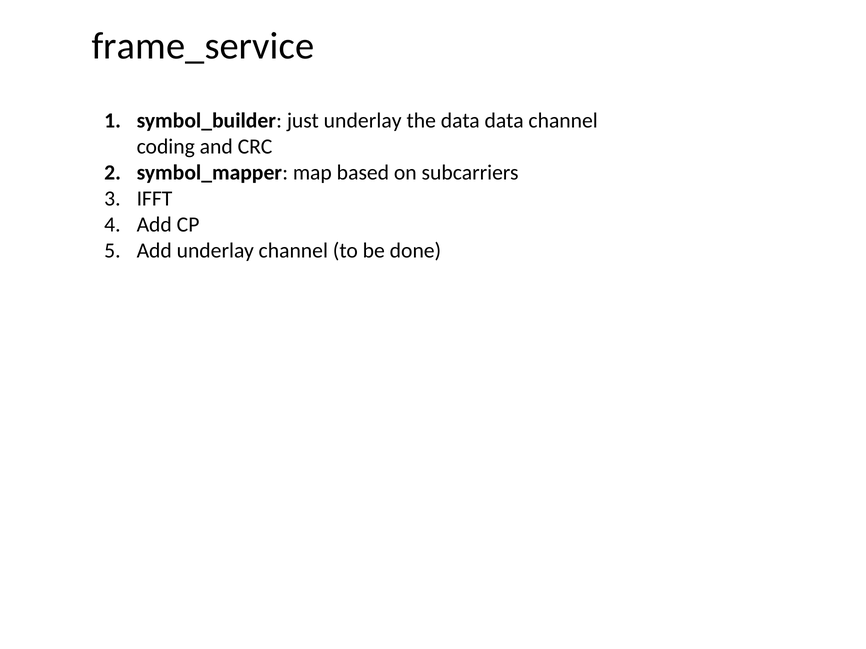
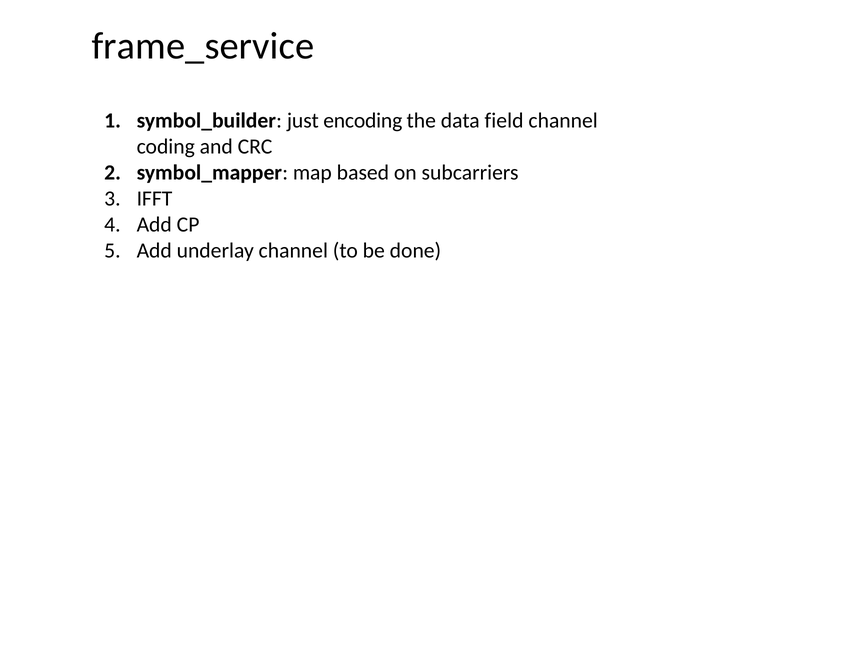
just underlay: underlay -> encoding (363, 121)
data data: data -> field (504, 121)
